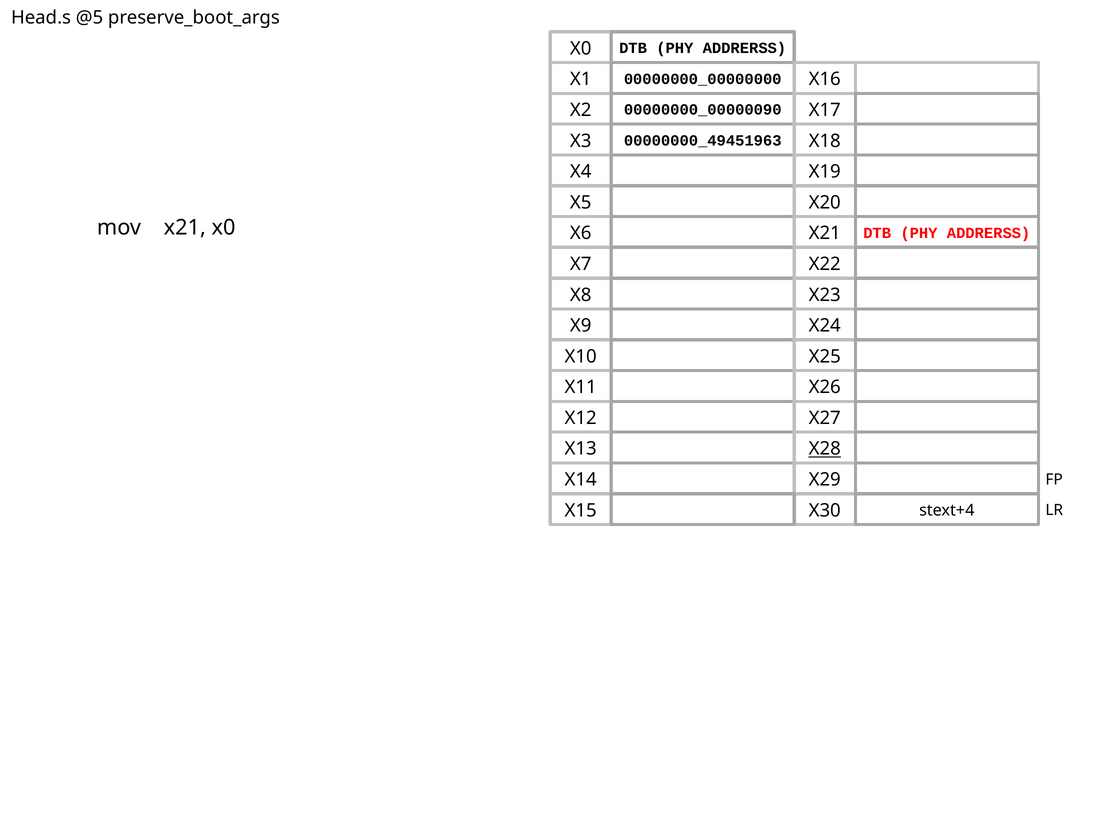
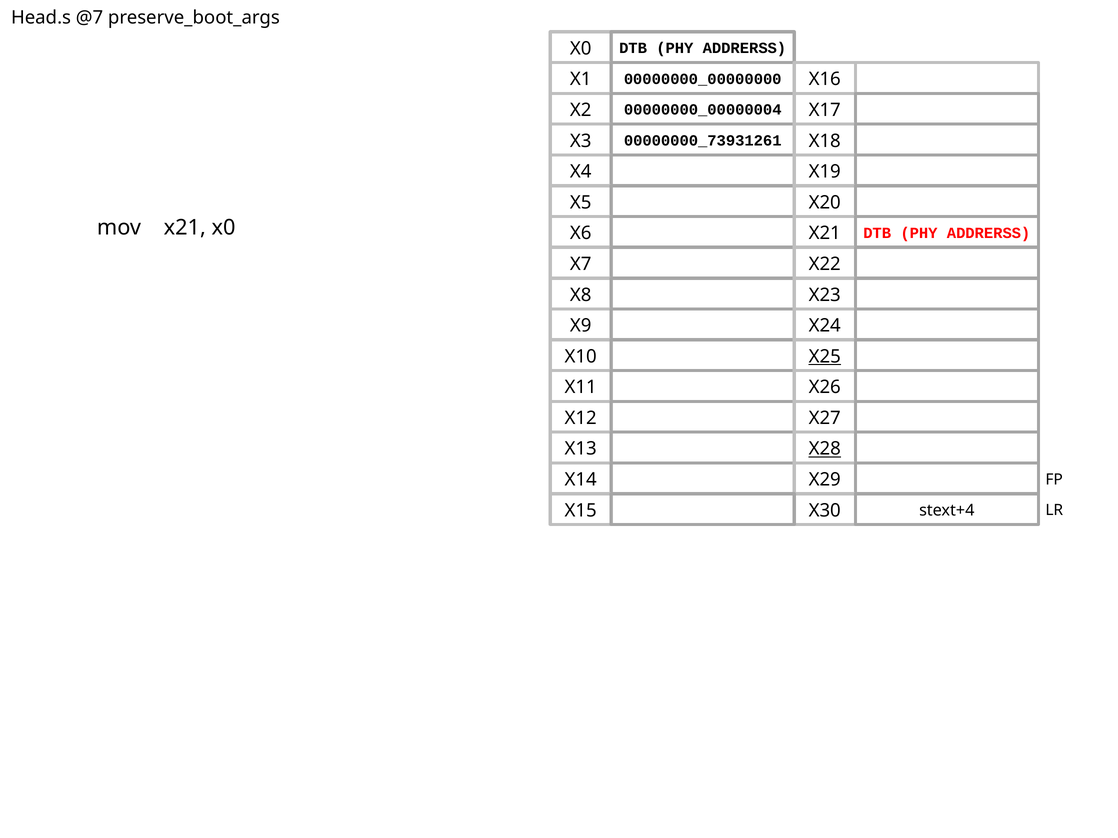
@5: @5 -> @7 (89, 18)
00000000_00000090: 00000000_00000090 -> 00000000_00000004 (703, 110)
00000000_49451963: 00000000_49451963 -> 00000000_73931261 (703, 141)
X25 underline: none -> present (825, 357)
